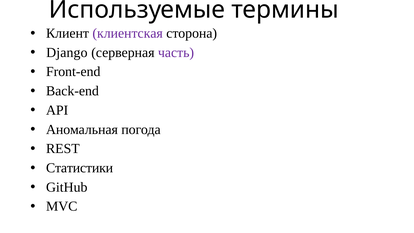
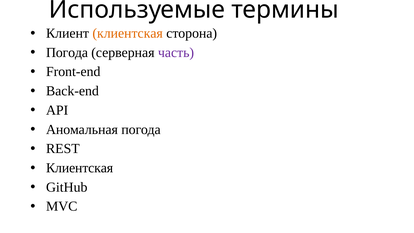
клиентская colour: purple -> orange (128, 33)
Django: Django -> Погода (67, 52)
Статистики: Статистики -> Клиентская (80, 168)
